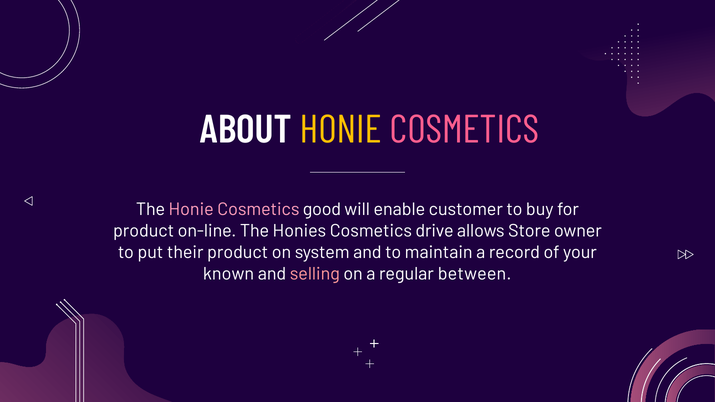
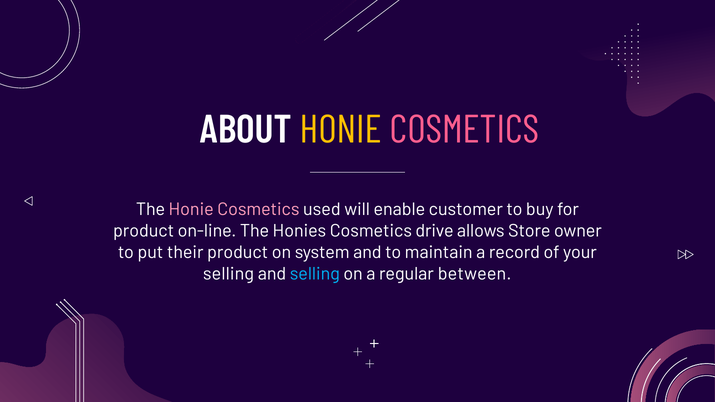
good: good -> used (322, 210)
known: known -> selling (228, 274)
selling colour: pink -> light blue (315, 274)
